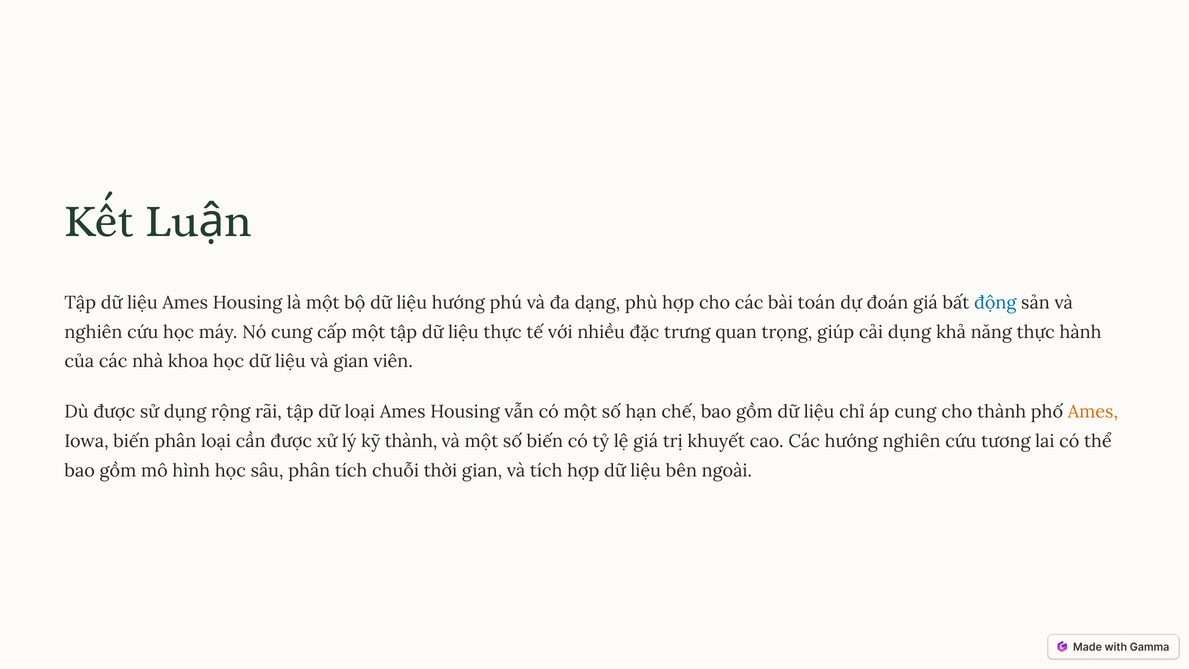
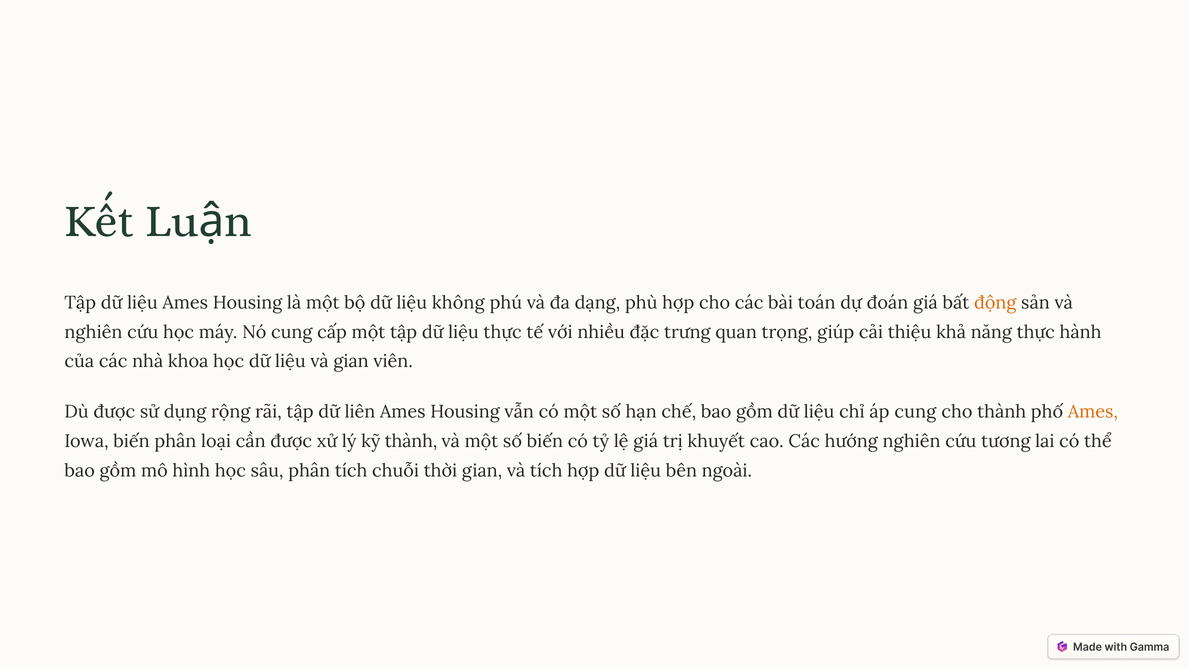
liệu hướng: hướng -> không (458, 303)
động colour: blue -> orange (995, 303)
cải dụng: dụng -> thiệu (910, 332)
dữ loại: loại -> liên (360, 412)
